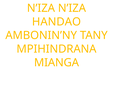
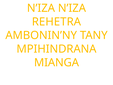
HANDAO: HANDAO -> REHETRA (56, 22)
